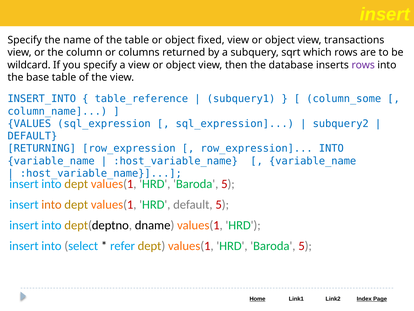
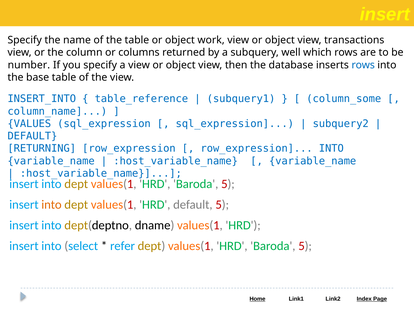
fixed: fixed -> work (211, 40)
sqrt: sqrt -> well (291, 52)
wildcard: wildcard -> number (29, 65)
rows colour: purple -> blue (363, 65)
